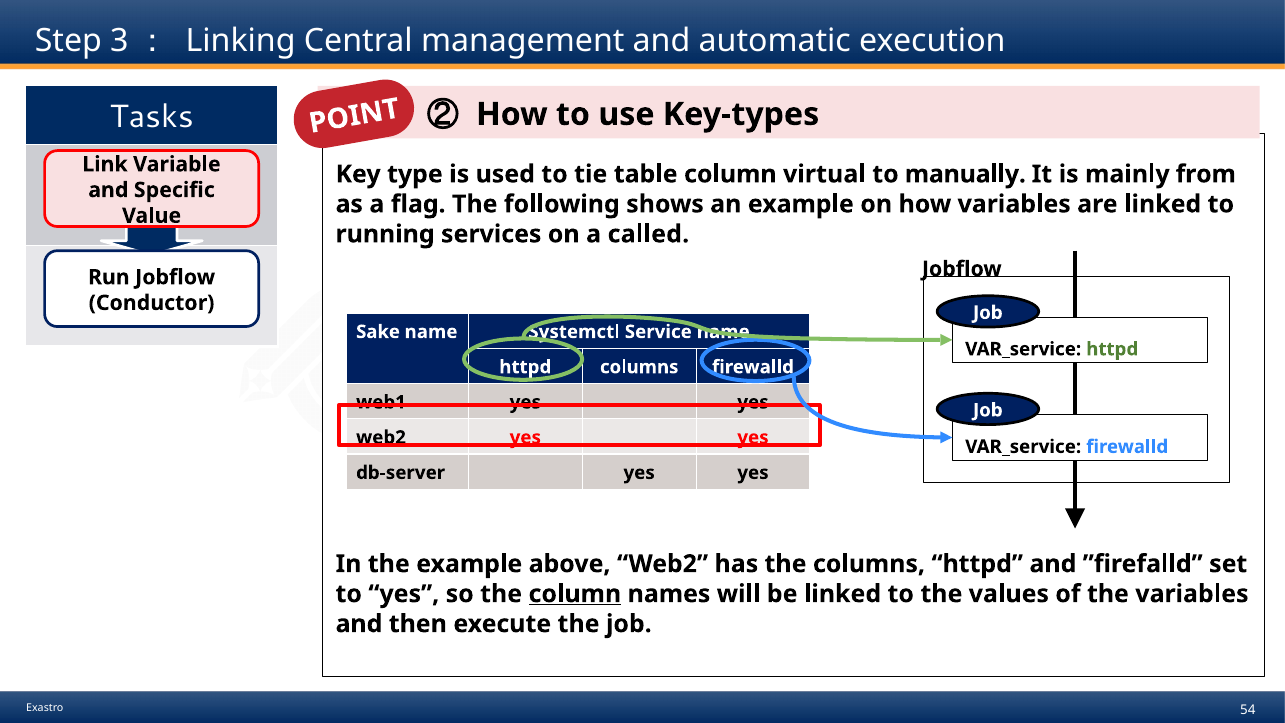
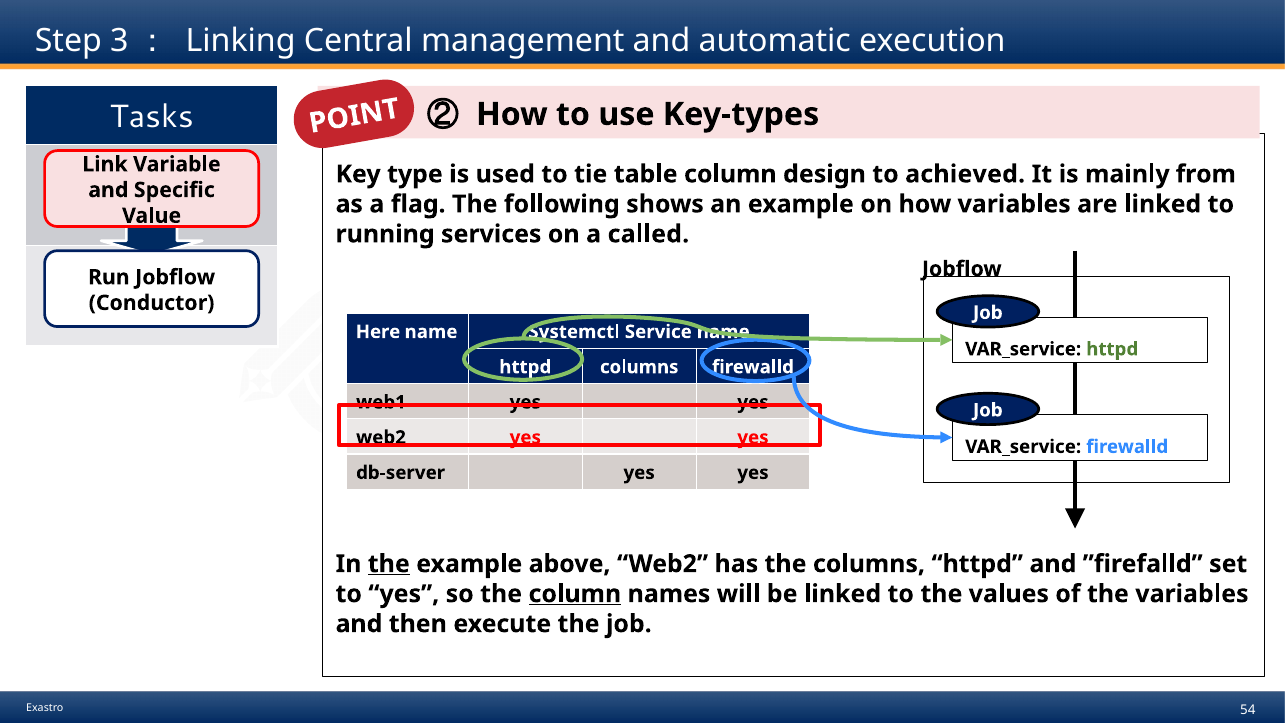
virtual: virtual -> design (824, 174)
manually: manually -> achieved (965, 174)
Sake: Sake -> Here (378, 332)
the underline: none -> present (389, 564)
